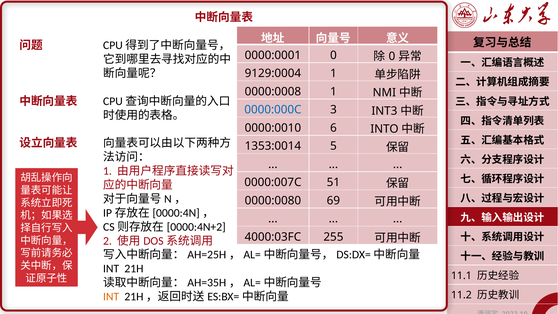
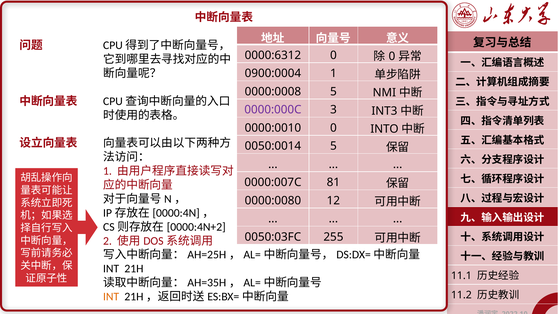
0000:0001: 0000:0001 -> 0000:6312 (273, 55)
9129:0004: 9129:0004 -> 0900:0004 (273, 73)
0000:0008 1: 1 -> 5 (333, 92)
0000:000C colour: blue -> purple (273, 110)
0000:0010 6: 6 -> 0 (333, 128)
1353:0014: 1353:0014 -> 0050:0014 (273, 146)
51: 51 -> 81 (333, 182)
69: 69 -> 12 (333, 201)
4000:03FC: 4000:03FC -> 0050:03FC (273, 237)
